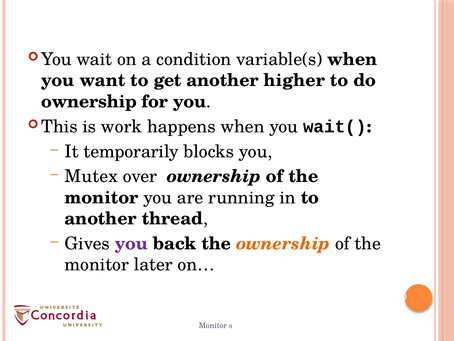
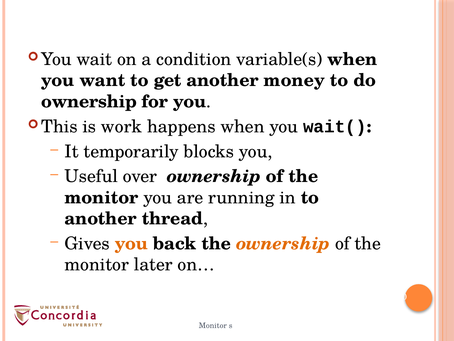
higher: higher -> money (294, 80)
Mutex: Mutex -> Useful (91, 176)
you colour: purple -> orange (131, 243)
